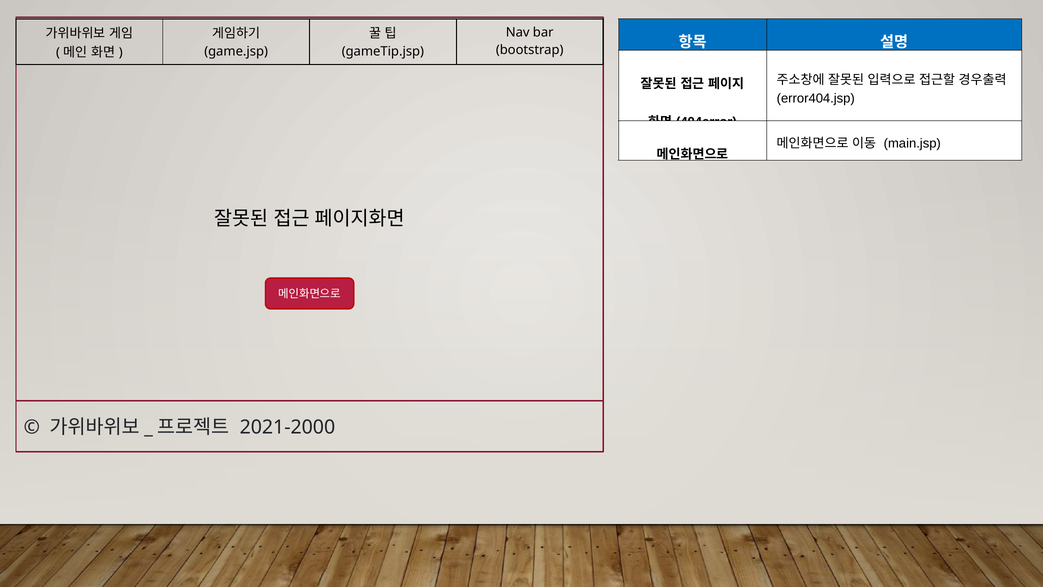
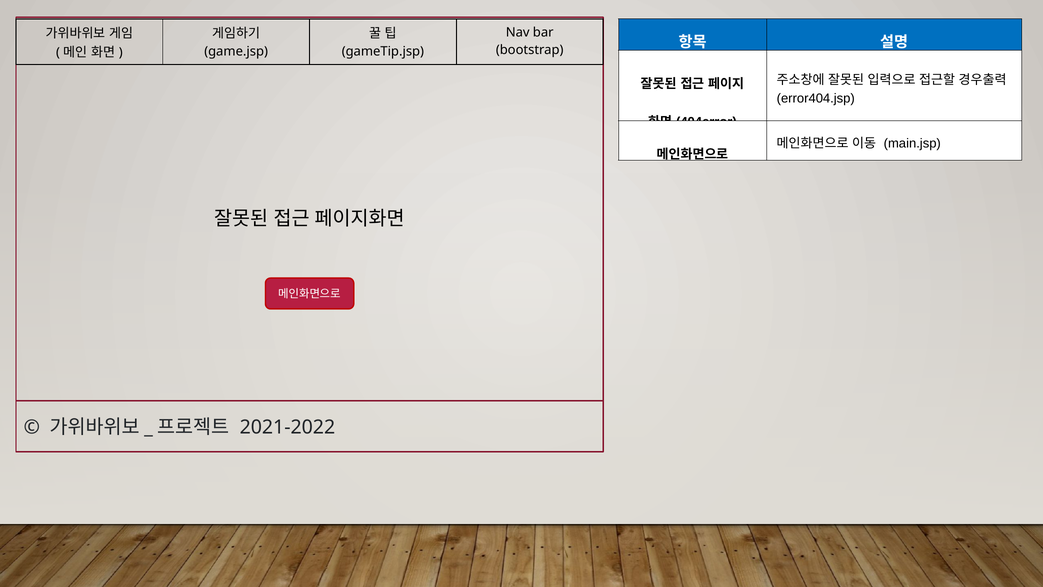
2021-2000: 2021-2000 -> 2021-2022 (287, 427)
